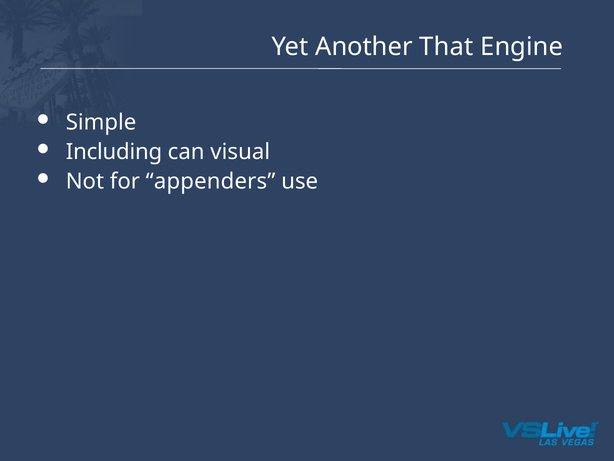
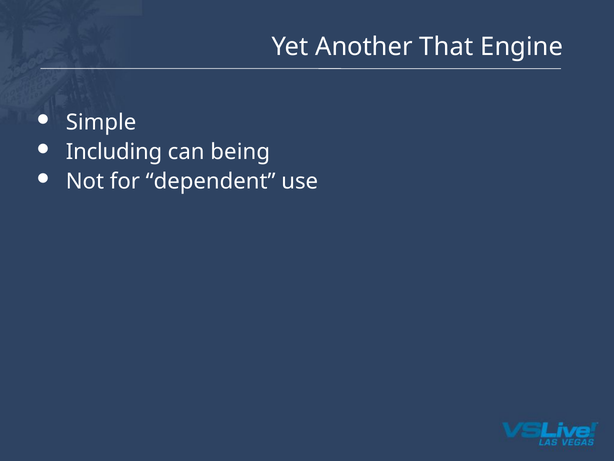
visual: visual -> being (240, 152)
appenders: appenders -> dependent (211, 181)
